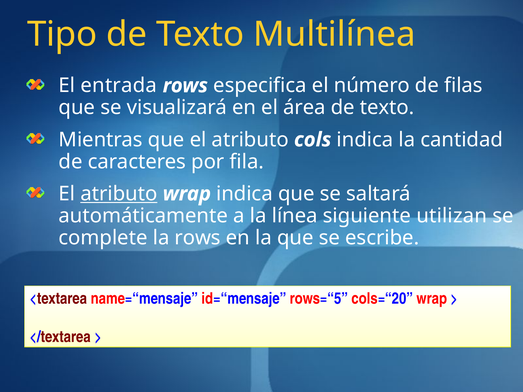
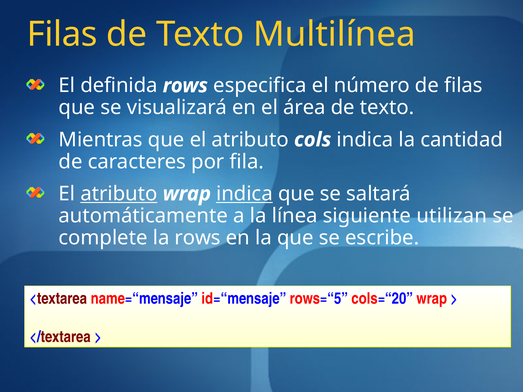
Tipo: Tipo -> Filas (62, 34)
entrada: entrada -> definida (119, 86)
indica underline: none -> present (244, 194)
